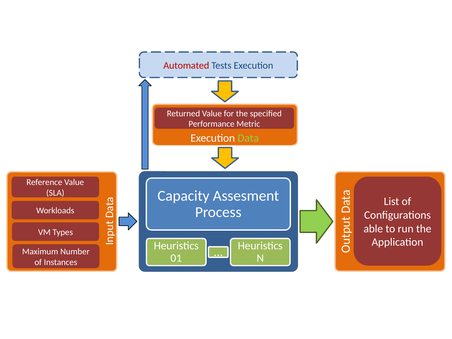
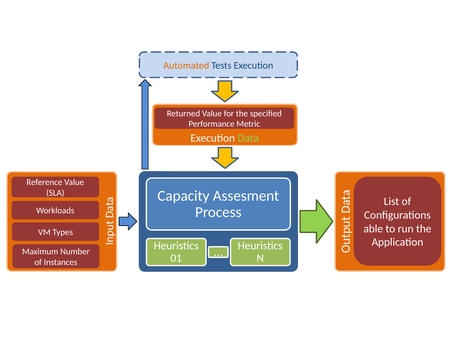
Automated colour: red -> orange (186, 65)
